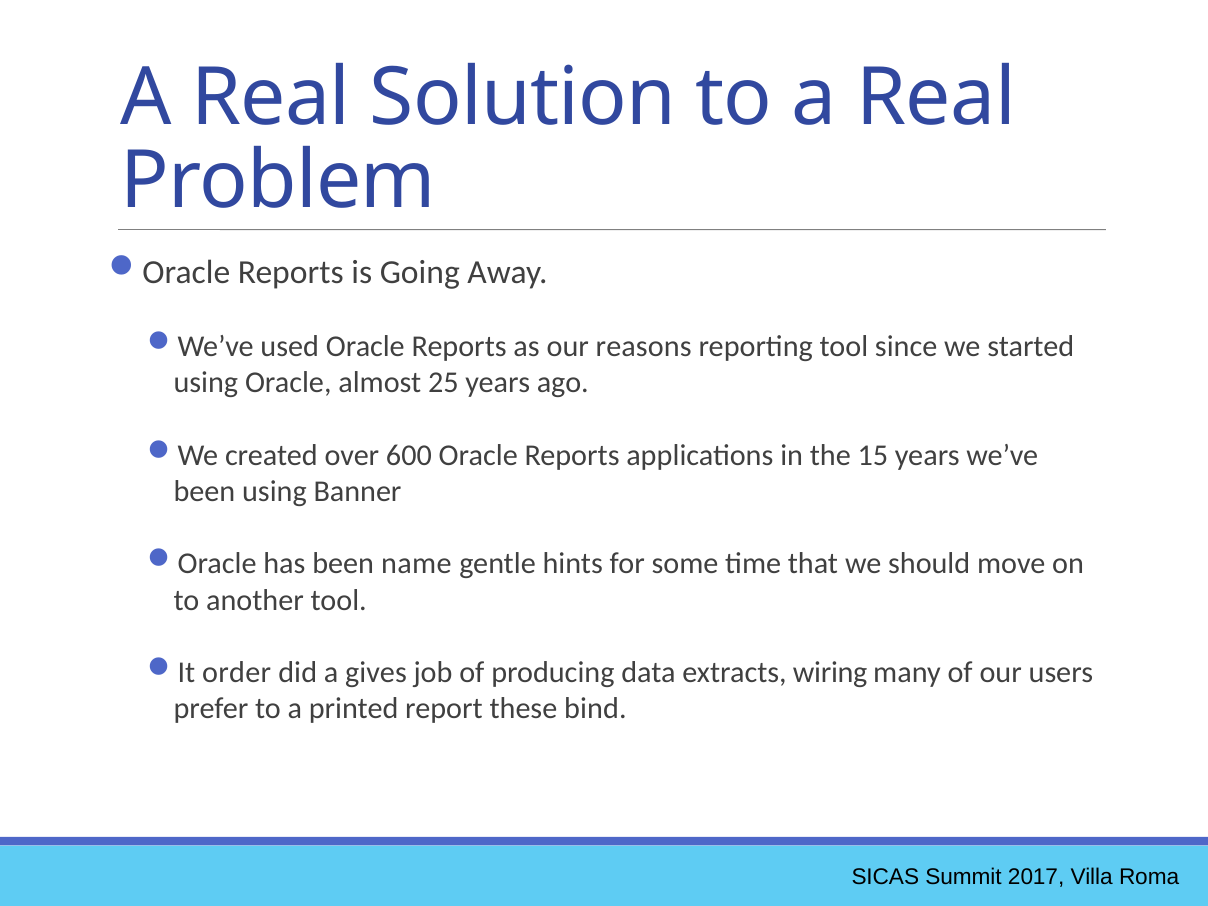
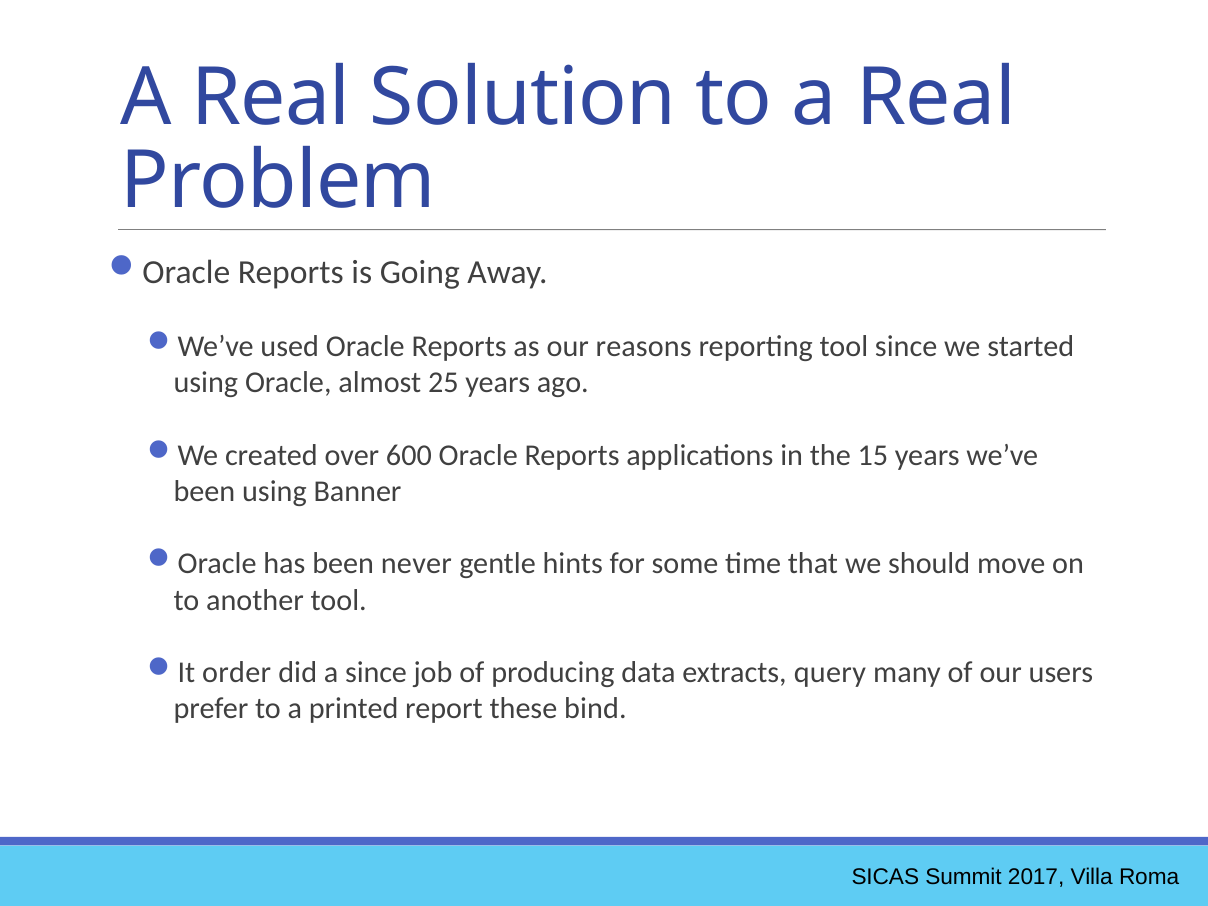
name: name -> never (416, 564)
a gives: gives -> since (376, 673)
wiring: wiring -> query (830, 673)
